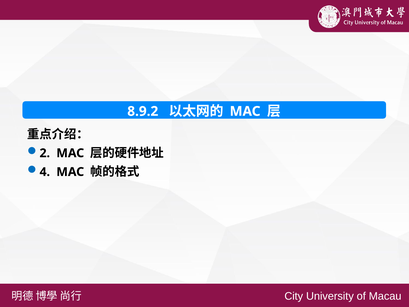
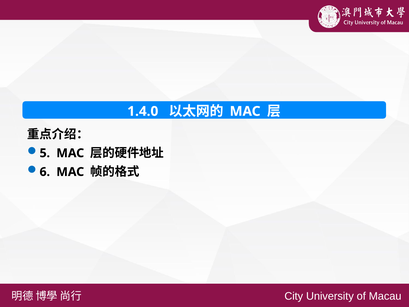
8.9.2: 8.9.2 -> 1.4.0 (143, 111)
2: 2 -> 5 (45, 153)
4: 4 -> 6 (45, 172)
